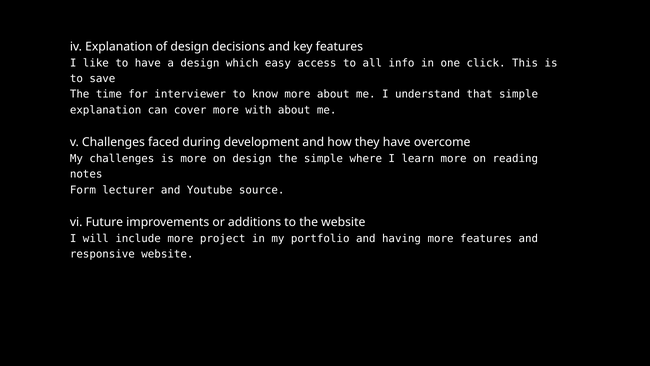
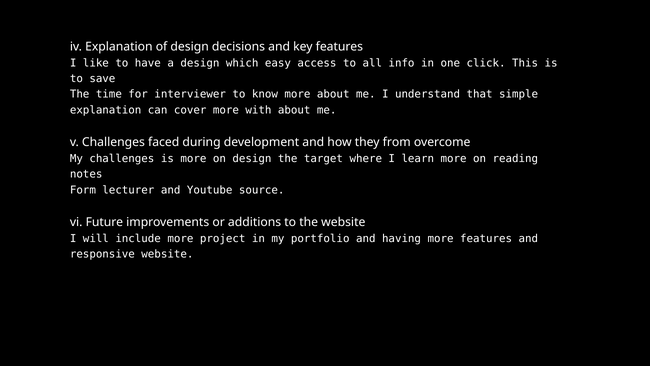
they have: have -> from (397, 142)
the simple: simple -> target (323, 159)
